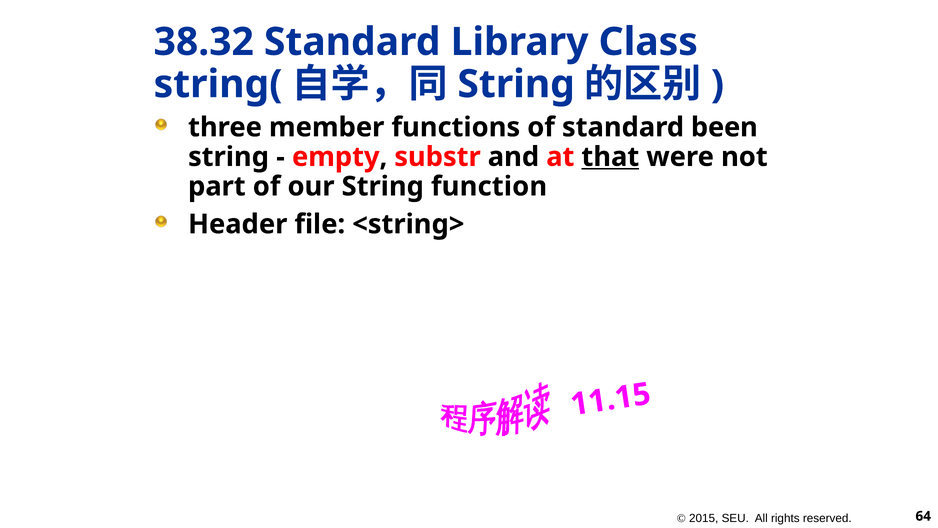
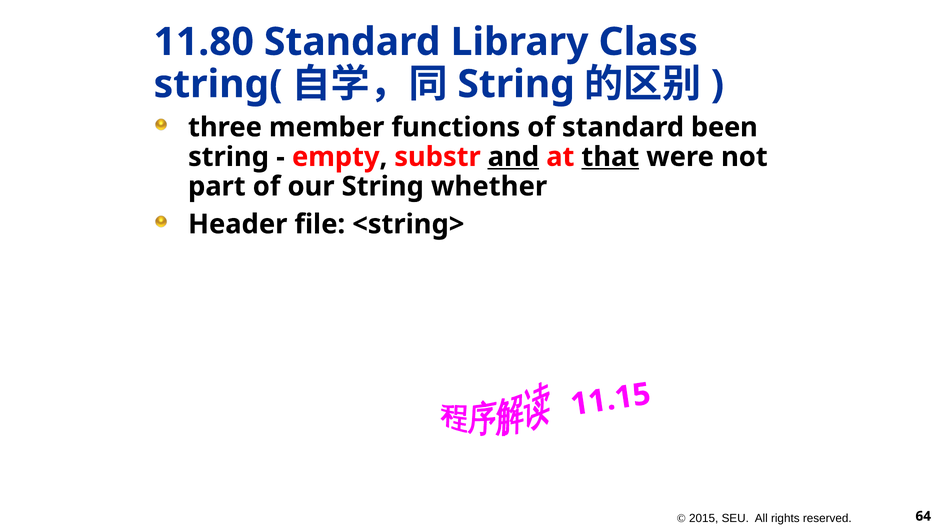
38.32: 38.32 -> 11.80 (204, 42)
and underline: none -> present (513, 157)
function: function -> whether (489, 186)
